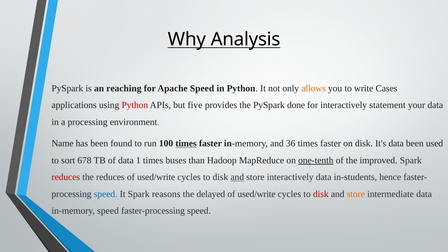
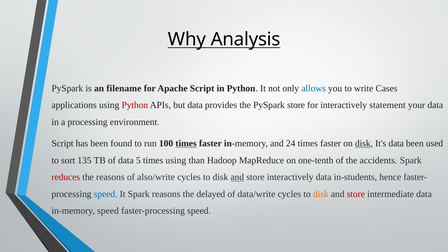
reaching: reaching -> filename (124, 88)
Apache Speed: Speed -> Script (202, 88)
allows colour: orange -> blue (314, 88)
but five: five -> data (195, 105)
PySpark done: done -> store (296, 105)
Name: Name -> Script (62, 143)
36: 36 -> 24 (291, 143)
disk underline: none -> present (364, 143)
678: 678 -> 135 (84, 160)
1: 1 -> 5 (138, 160)
times buses: buses -> using (176, 160)
one-tenth underline: present -> none (316, 160)
improved: improved -> accidents (378, 160)
the reduces: reduces -> reasons (110, 177)
used/write: used/write -> also/write (156, 177)
used/write: used/write -> data/write (256, 194)
disk colour: red -> orange (321, 194)
store colour: orange -> red (356, 194)
